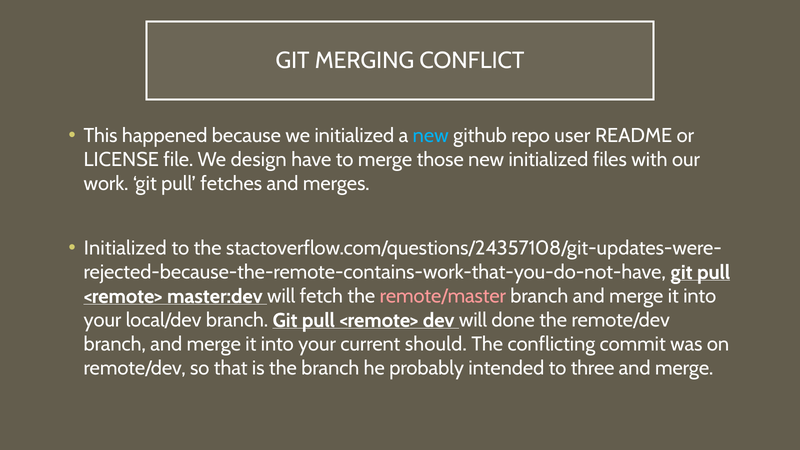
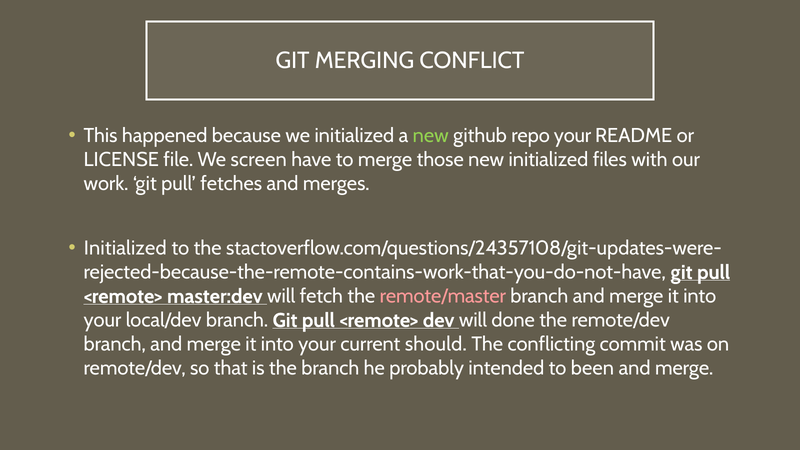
new colour: light blue -> light green (431, 136)
repo user: user -> your (573, 136)
design: design -> screen (259, 160)
three: three -> been (592, 368)
